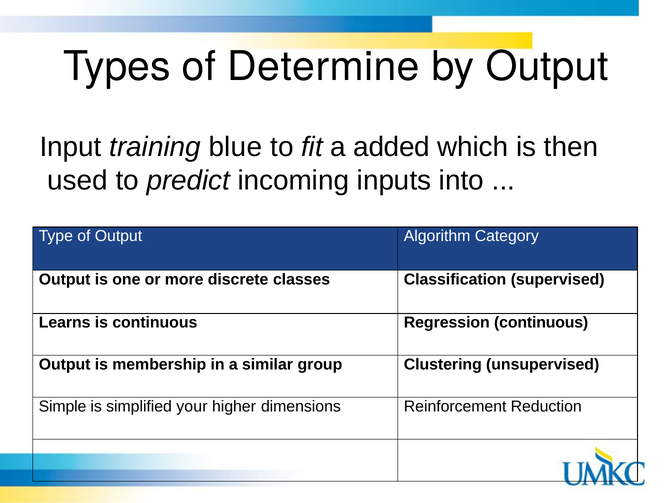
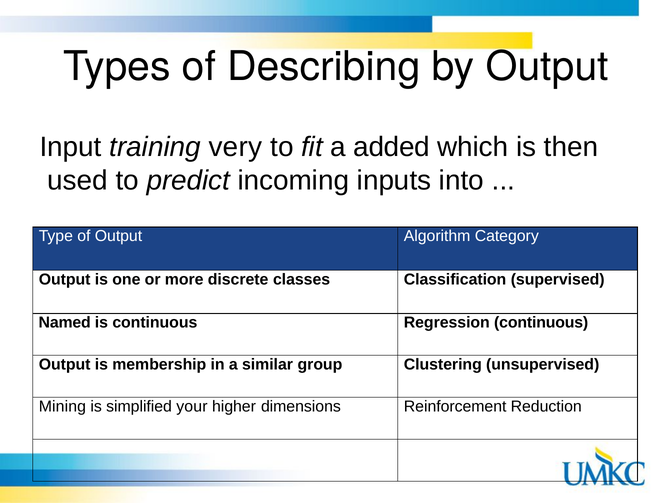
Determine: Determine -> Describing (324, 67)
blue: blue -> very (235, 147)
Learns: Learns -> Named (65, 323)
Simple: Simple -> Mining (62, 407)
